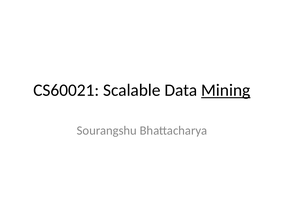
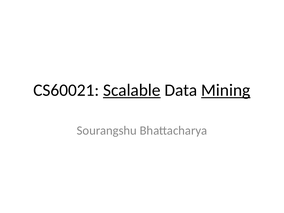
Scalable underline: none -> present (132, 90)
